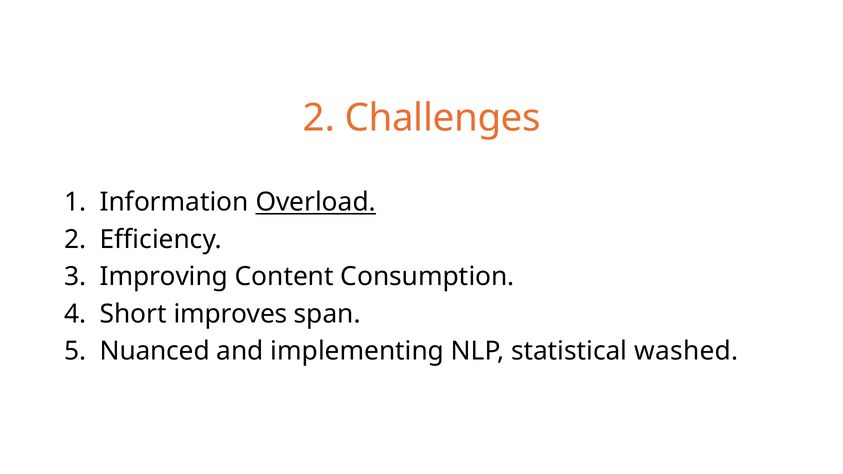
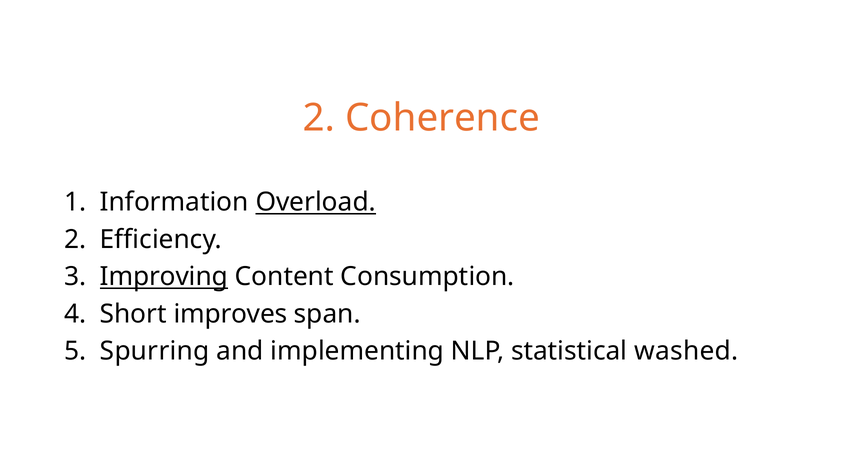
Challenges: Challenges -> Coherence (443, 118)
Improving underline: none -> present (164, 277)
Nuanced: Nuanced -> Spurring (155, 351)
